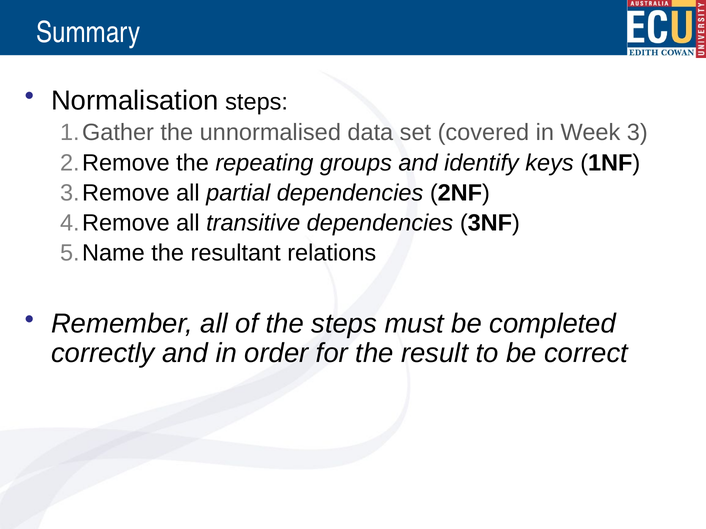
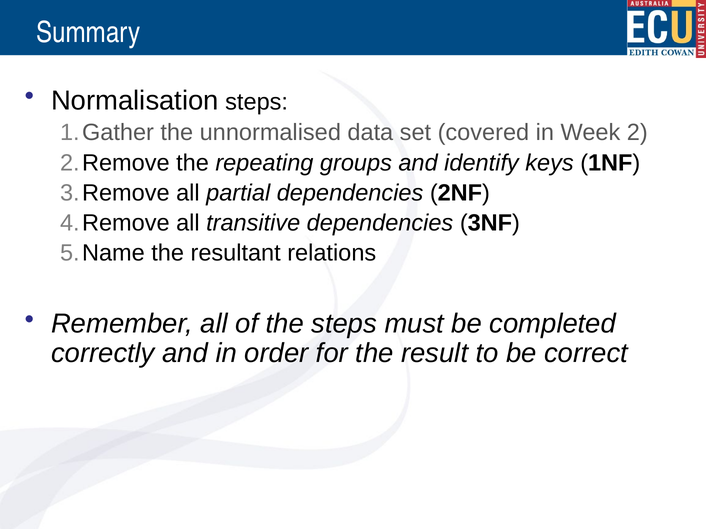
3: 3 -> 2 (637, 133)
